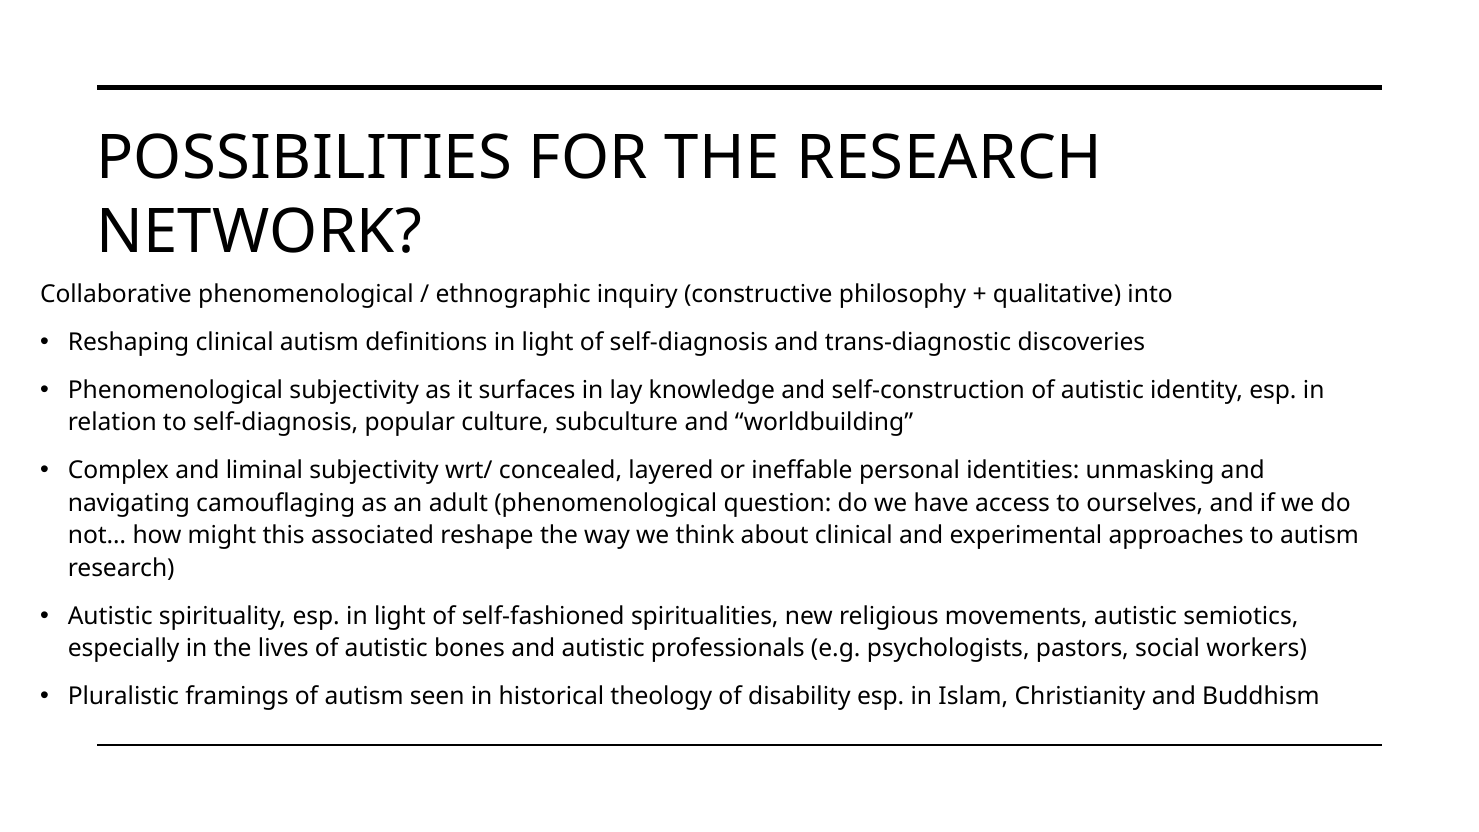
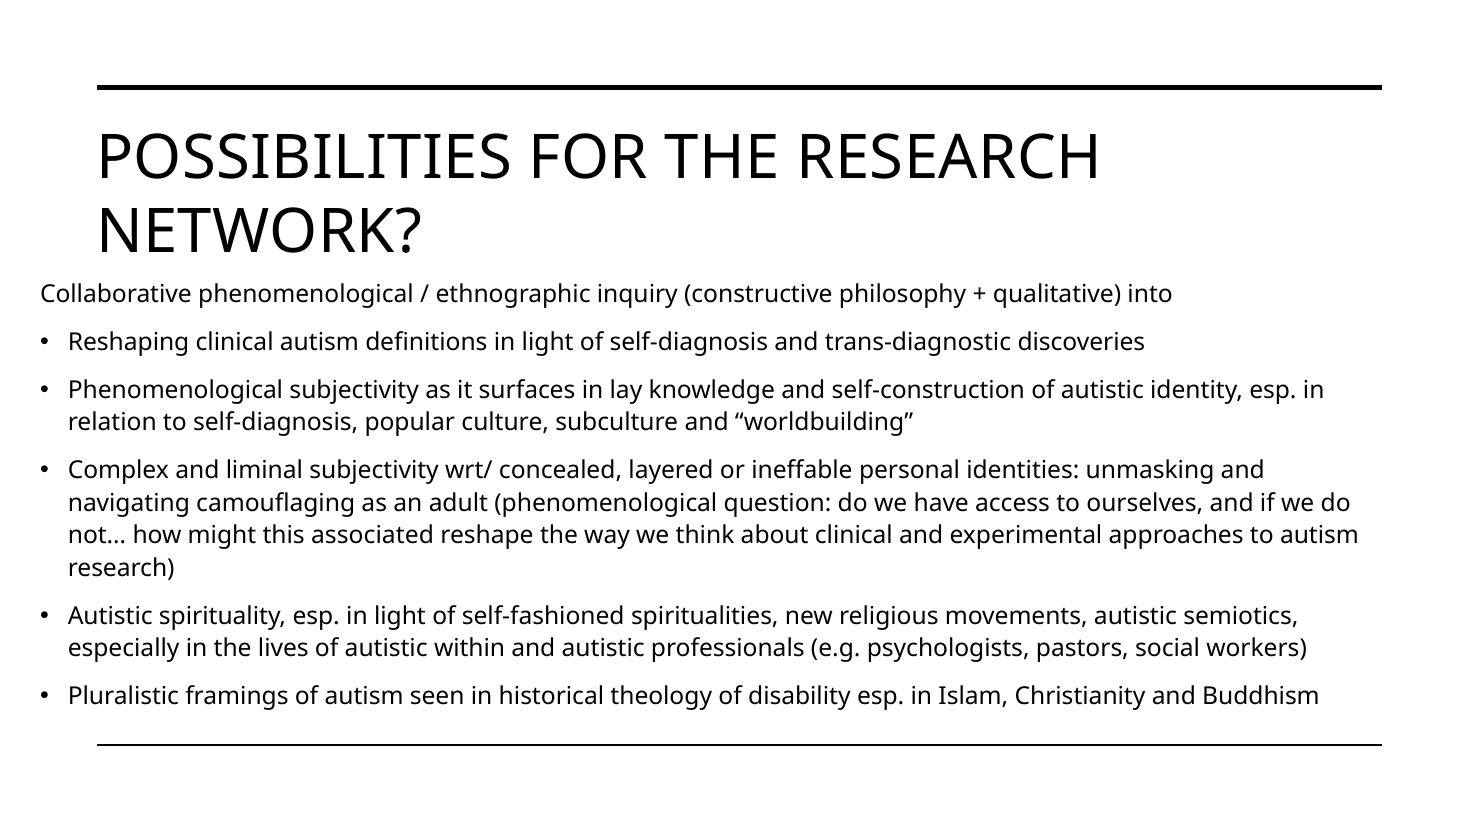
bones: bones -> within (470, 649)
